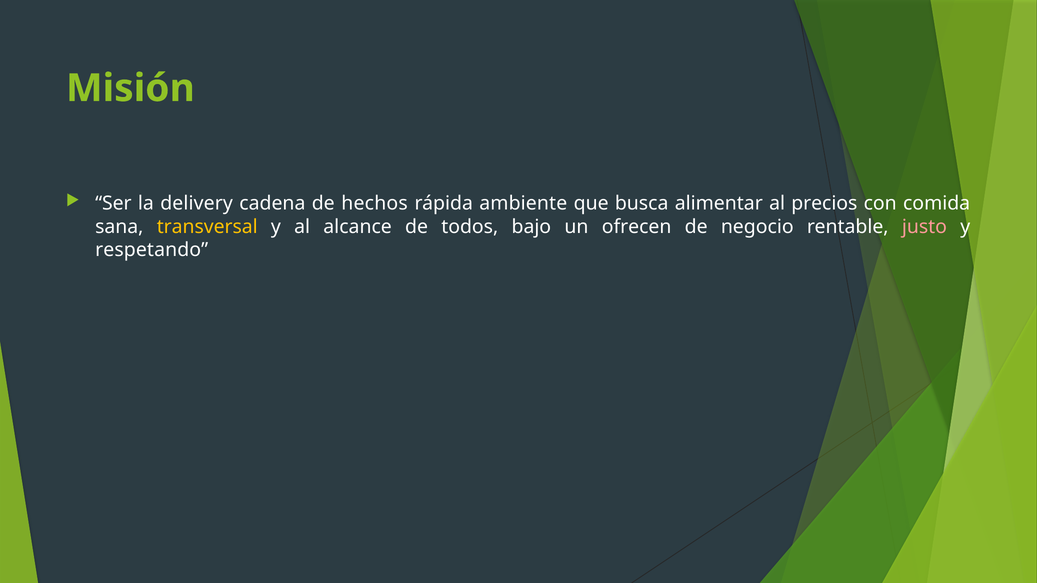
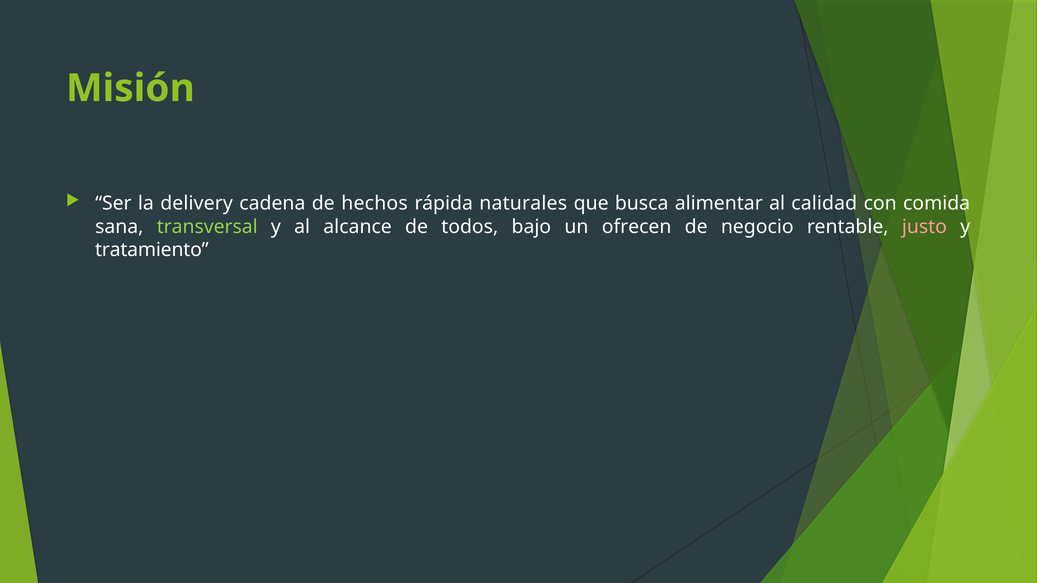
ambiente: ambiente -> naturales (523, 203)
precios: precios -> calidad (824, 203)
transversal colour: yellow -> light green (207, 227)
respetando: respetando -> tratamiento (152, 250)
